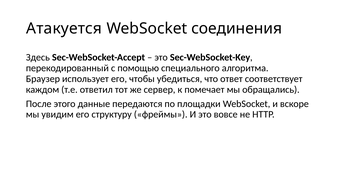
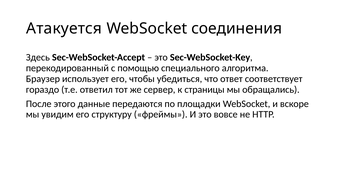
каждом: каждом -> гораздо (43, 90)
помечает: помечает -> страницы (205, 90)
